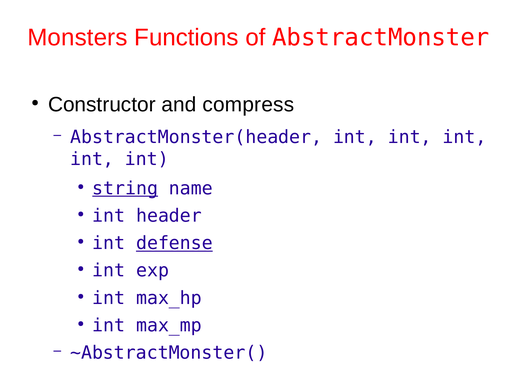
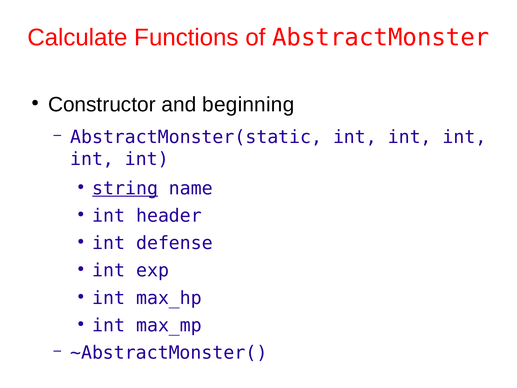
Monsters: Monsters -> Calculate (78, 37)
compress: compress -> beginning (248, 105)
AbstractMonster(header: AbstractMonster(header -> AbstractMonster(static (196, 137)
defense underline: present -> none (174, 243)
